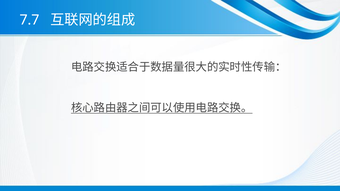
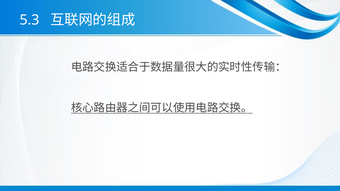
7.7: 7.7 -> 5.3 (30, 20)
